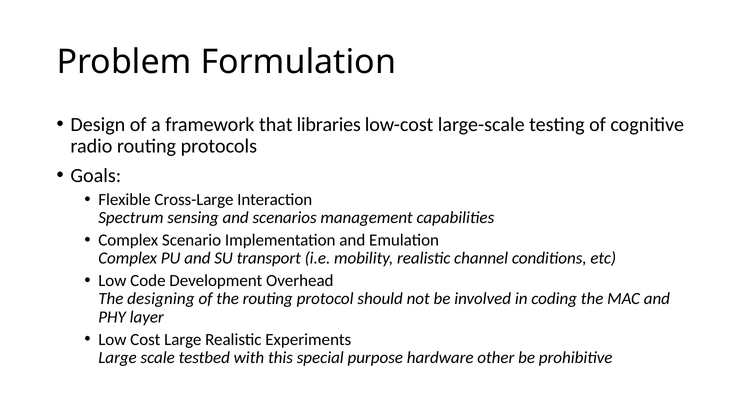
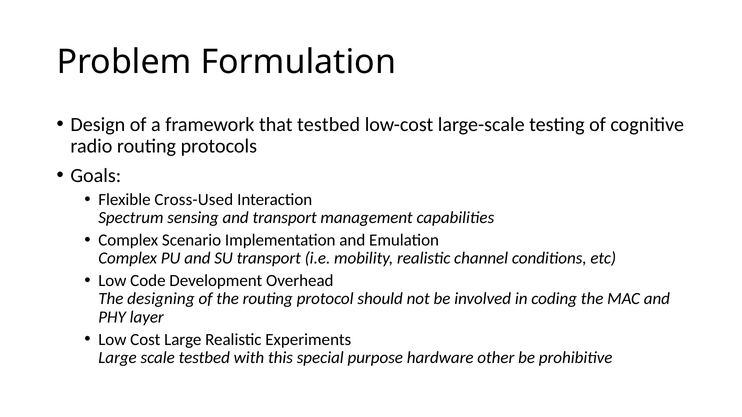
that libraries: libraries -> testbed (329, 125)
Cross-Large: Cross-Large -> Cross-Used (194, 200)
and scenarios: scenarios -> transport (285, 218)
